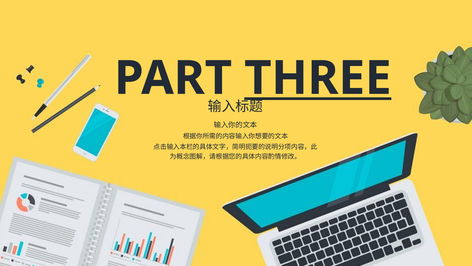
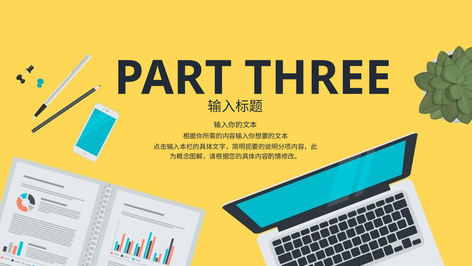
THREE underline: present -> none (318, 78)
